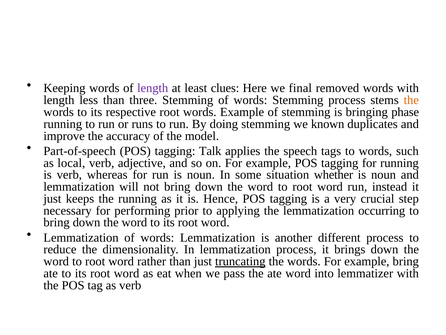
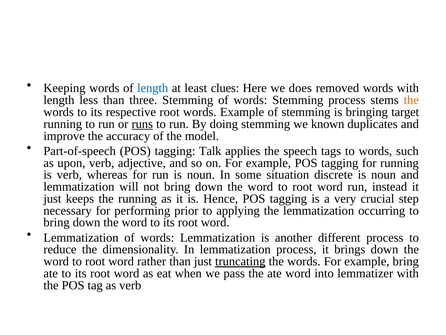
length colour: purple -> blue (153, 88)
final: final -> does (300, 88)
phase: phase -> target (405, 112)
runs underline: none -> present (142, 124)
local: local -> upon (71, 163)
whether: whether -> discrete (333, 175)
